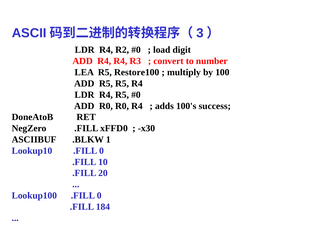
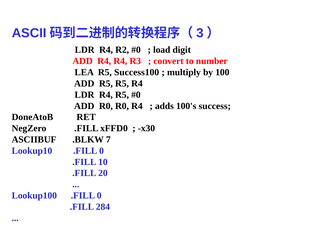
Restore100: Restore100 -> Success100 (137, 72)
1: 1 -> 7 (108, 140)
184: 184 -> 284 (103, 207)
